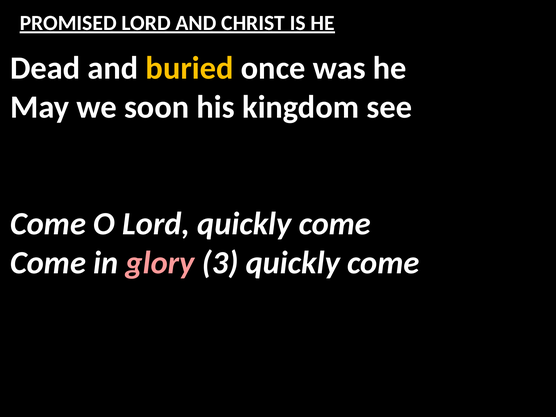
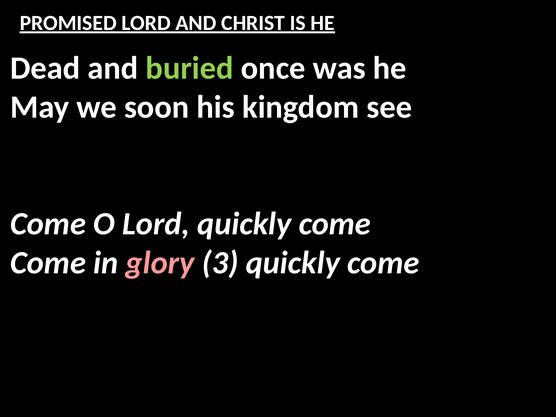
buried colour: yellow -> light green (190, 68)
